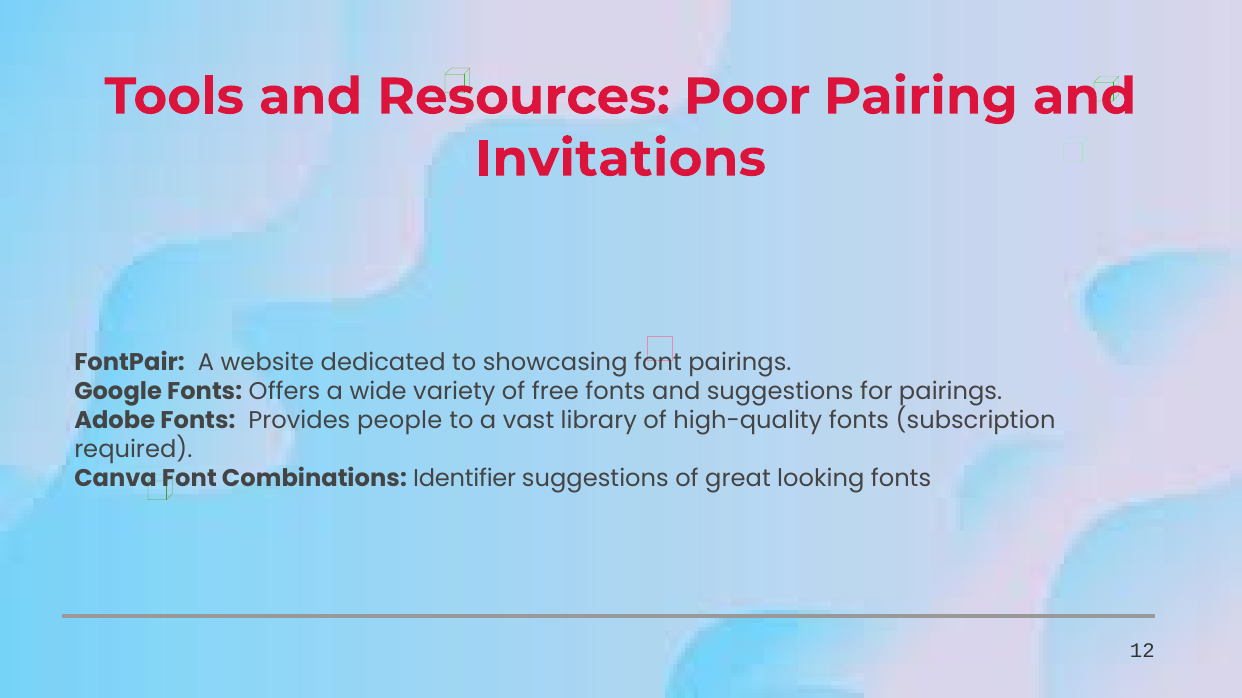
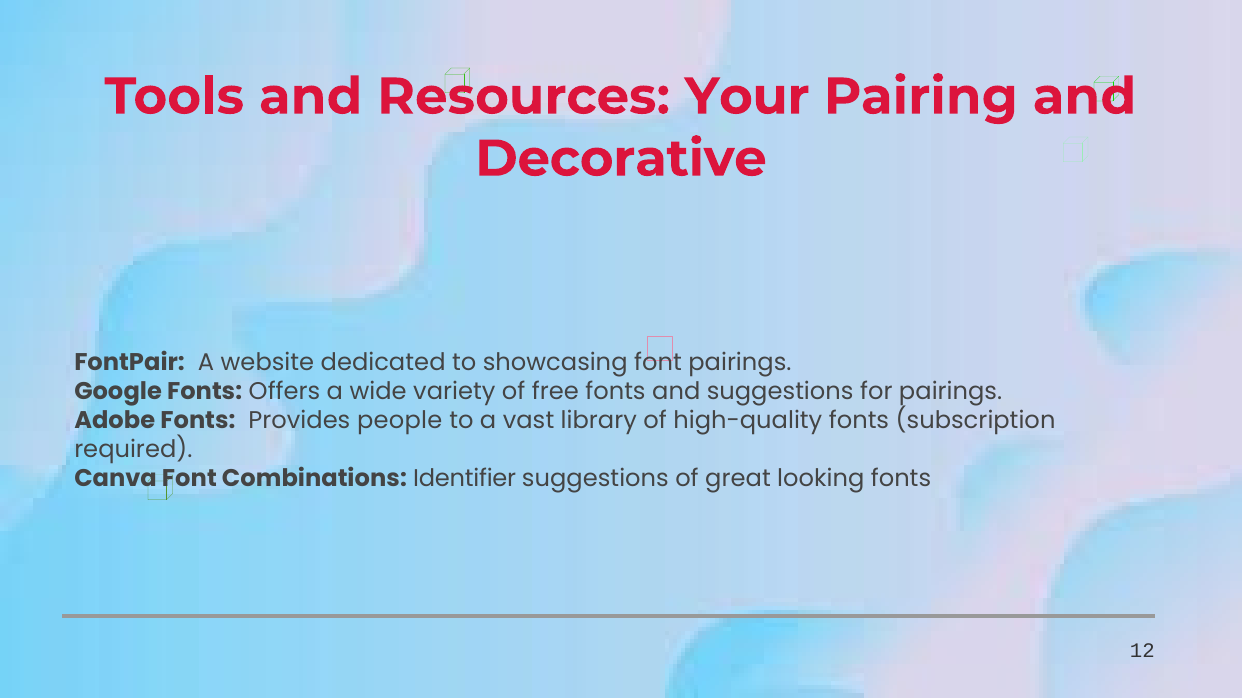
Poor: Poor -> Your (747, 97)
Invitations: Invitations -> Decorative (621, 159)
